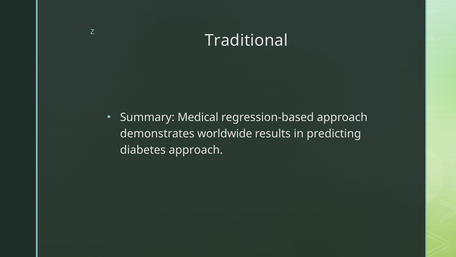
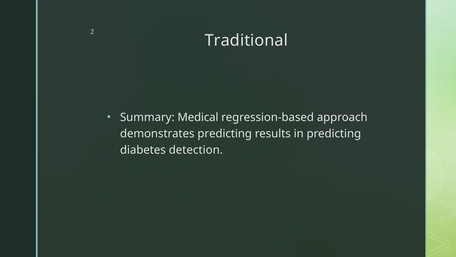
demonstrates worldwide: worldwide -> predicting (225, 133)
diabetes approach: approach -> detection (196, 150)
